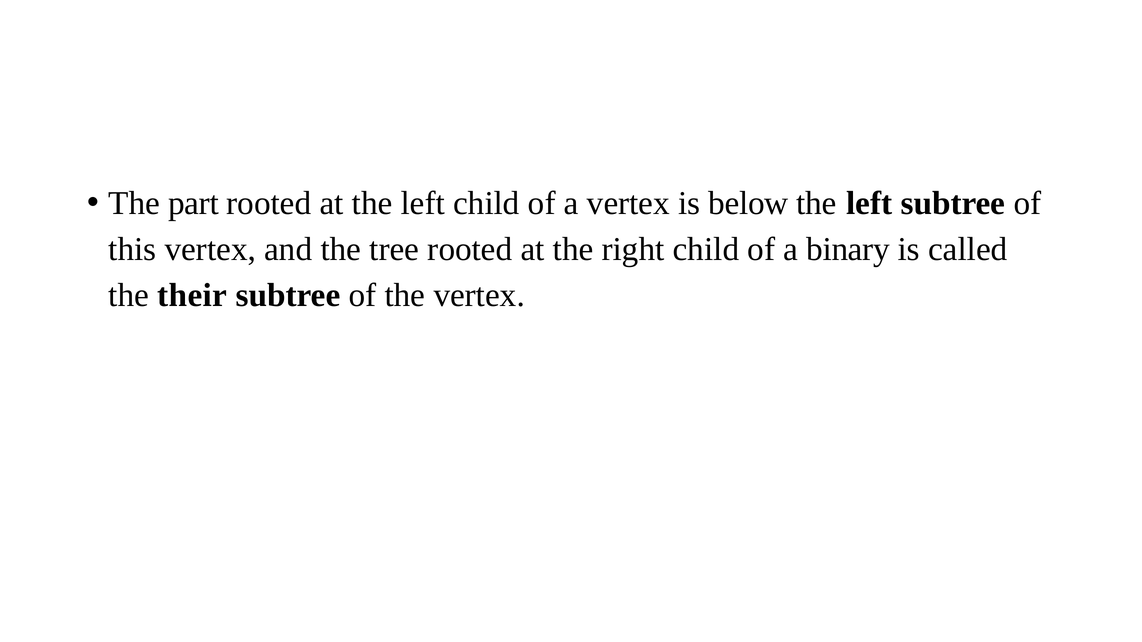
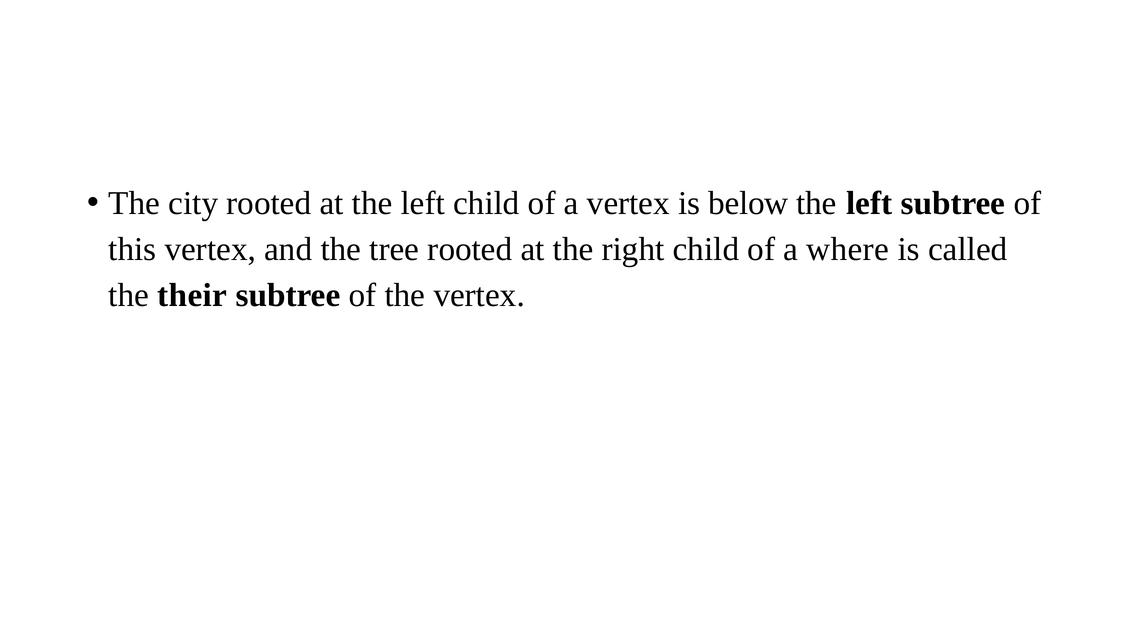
part: part -> city (193, 204)
binary: binary -> where (848, 250)
